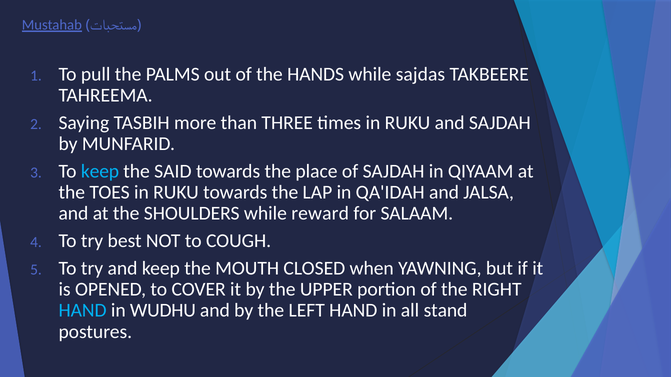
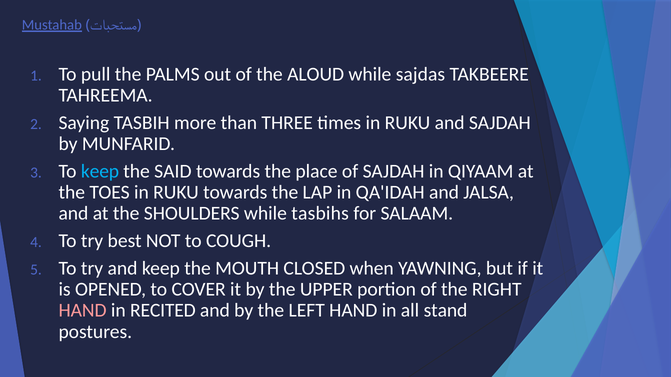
HANDS: HANDS -> ALOUD (316, 74)
reward: reward -> tasbihs (320, 214)
HAND colour: light blue -> pink (83, 311)
WUDHU: WUDHU -> RECITED (163, 311)
